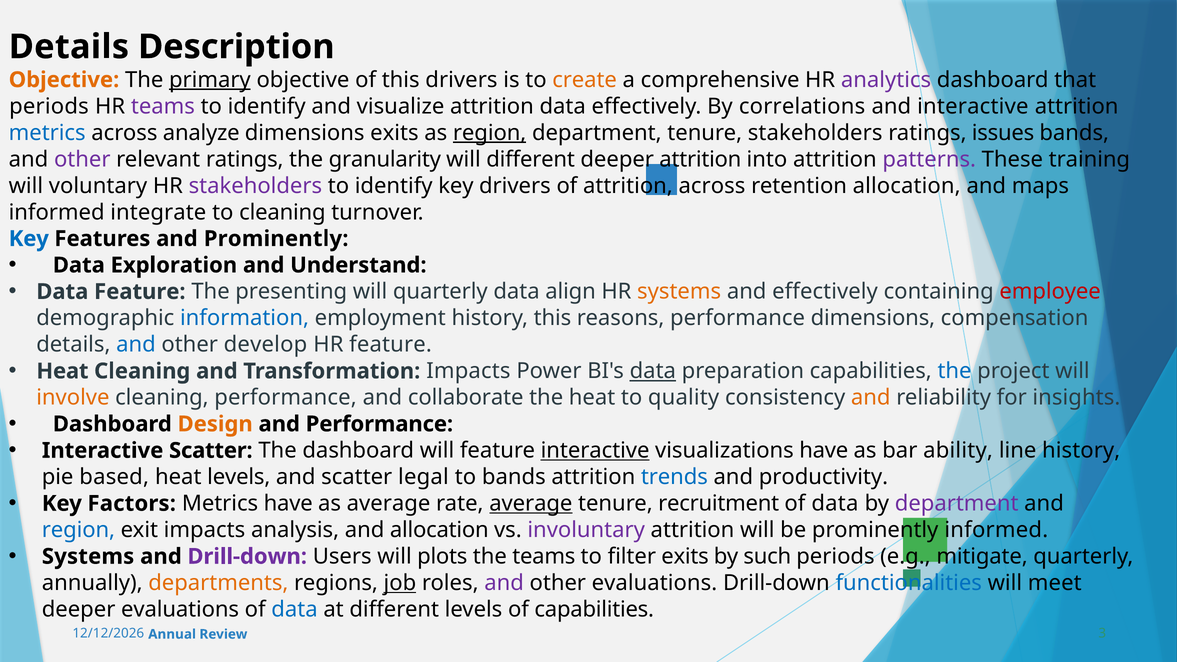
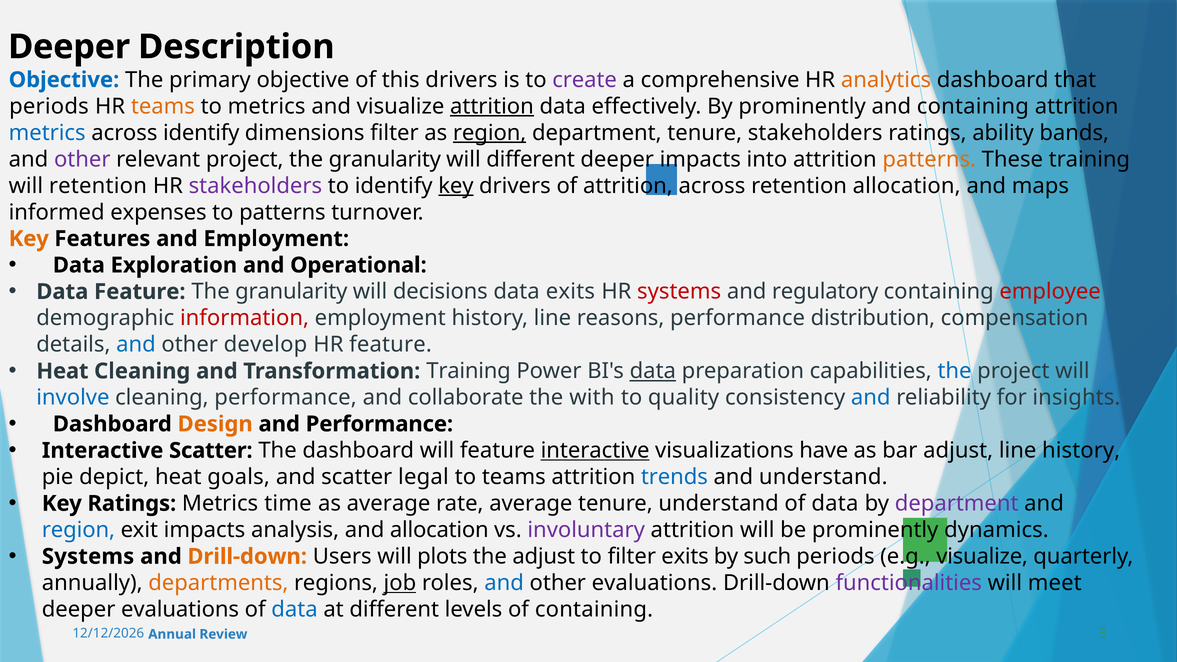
Details: Details -> Deeper (69, 47)
Objective colour: orange -> blue (64, 80)
primary underline: present -> none (210, 80)
create colour: orange -> purple (585, 80)
analytics colour: purple -> orange (886, 80)
teams colour: purple -> orange (163, 106)
identify: identify -> metrics (267, 106)
attrition underline: none -> present (492, 106)
By correlations: correlations -> prominently (802, 106)
and interactive: interactive -> containing (973, 106)
across analyze: analyze -> identify (201, 133)
dimensions exits: exits -> filter (394, 133)
issues: issues -> ability (1003, 133)
relevant ratings: ratings -> project (245, 159)
deeper attrition: attrition -> impacts (700, 159)
patterns colour: purple -> orange (929, 159)
will voluntary: voluntary -> retention (98, 186)
key underline: none -> present (456, 186)
integrate: integrate -> expenses (158, 212)
to cleaning: cleaning -> patterns (282, 212)
Key colour: blue -> orange (29, 239)
and Prominently: Prominently -> Employment (276, 239)
Understand: Understand -> Operational (358, 265)
presenting: presenting -> granularity (291, 292)
will quarterly: quarterly -> decisions (440, 292)
data align: align -> exits (570, 292)
systems colour: orange -> red (679, 292)
and effectively: effectively -> regulatory (825, 292)
information colour: blue -> red (244, 318)
history this: this -> line (552, 318)
performance dimensions: dimensions -> distribution (873, 318)
Transformation Impacts: Impacts -> Training (469, 371)
involve colour: orange -> blue (73, 398)
the heat: heat -> with (592, 398)
and colour: orange -> blue (871, 398)
bar ability: ability -> adjust (958, 451)
based: based -> depict (114, 477)
heat levels: levels -> goals (239, 477)
to bands: bands -> teams (514, 477)
and productivity: productivity -> understand (823, 477)
Key Factors: Factors -> Ratings (132, 504)
Metrics have: have -> time (288, 504)
average underline: present -> none (531, 504)
tenure recruitment: recruitment -> understand (719, 504)
prominently informed: informed -> dynamics (996, 530)
Drill-down colour: purple -> orange (247, 557)
the teams: teams -> adjust (544, 557)
e.g mitigate: mitigate -> visualize (982, 557)
and colour: purple -> blue (504, 583)
functionalities colour: blue -> purple (909, 583)
of capabilities: capabilities -> containing (594, 609)
